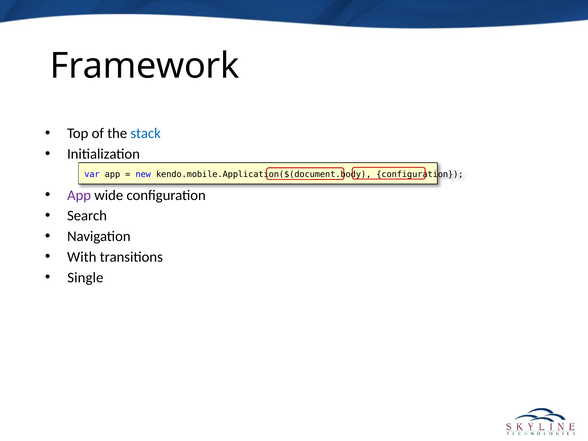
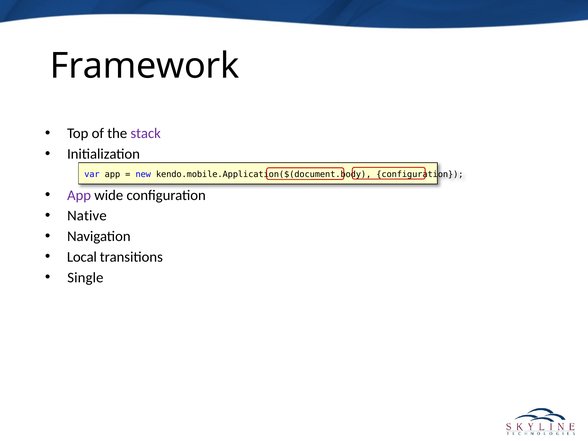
stack colour: blue -> purple (146, 133)
Search: Search -> Native (87, 216)
With: With -> Local (82, 257)
